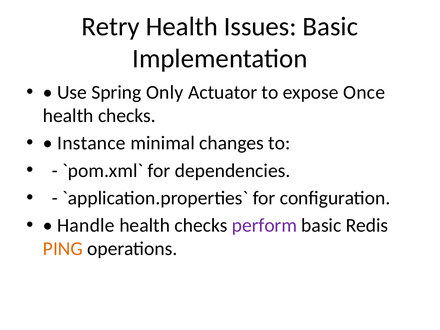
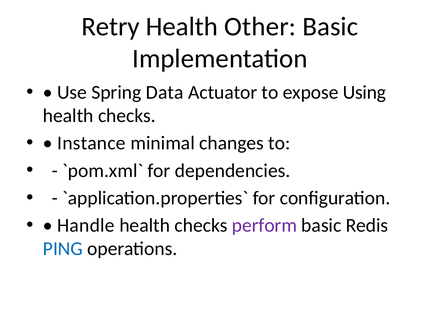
Issues: Issues -> Other (260, 26)
Only: Only -> Data (165, 92)
Once: Once -> Using (364, 92)
PING colour: orange -> blue (63, 249)
